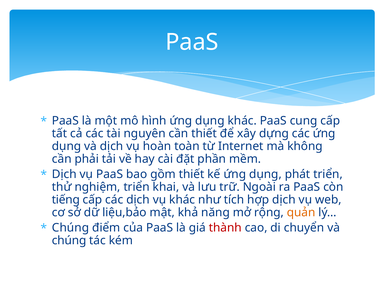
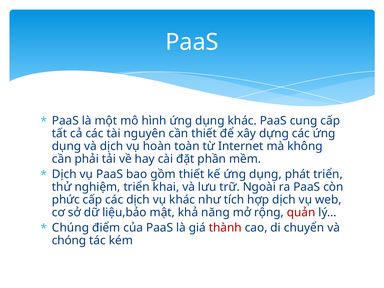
tiếng: tiếng -> phức (66, 200)
quản colour: orange -> red (301, 213)
chúng: chúng -> chóng (69, 240)
